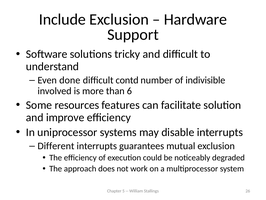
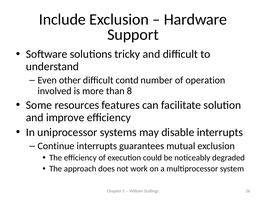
done: done -> other (70, 80)
indivisible: indivisible -> operation (205, 80)
6: 6 -> 8 (129, 91)
Different: Different -> Continue (56, 146)
